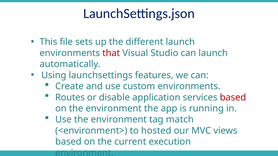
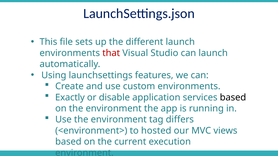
Routes: Routes -> Exactly (70, 98)
based colour: red -> black (233, 98)
match: match -> differs (180, 120)
